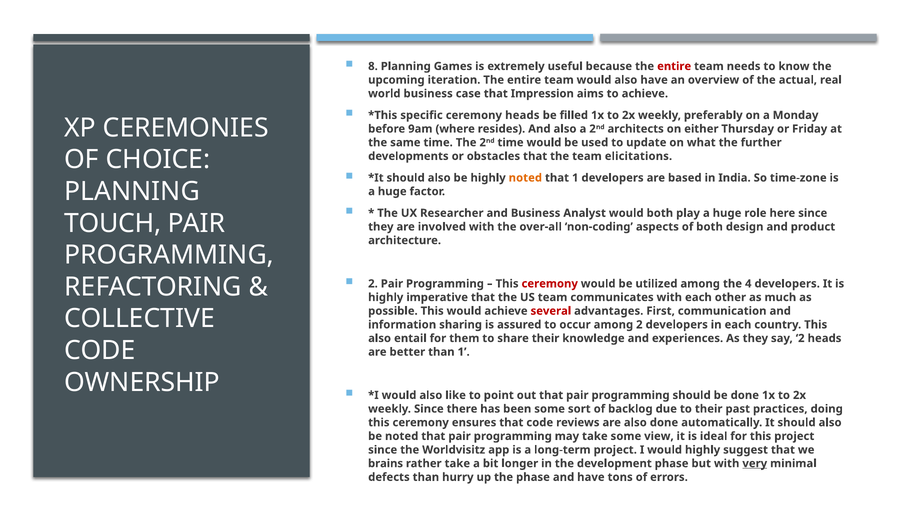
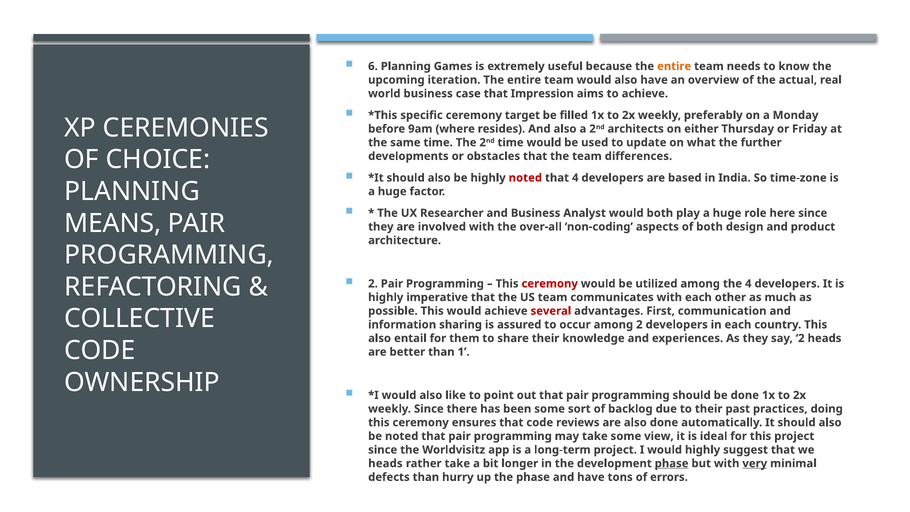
8: 8 -> 6 (373, 66)
entire colour: red -> orange (674, 66)
ceremony heads: heads -> target (522, 115)
elicitations: elicitations -> differences (638, 156)
noted colour: orange -> red (525, 178)
that 1: 1 -> 4 (575, 178)
TOUCH: TOUCH -> MEANS (113, 223)
brains: brains -> heads (385, 463)
phase underline: none -> present (672, 463)
